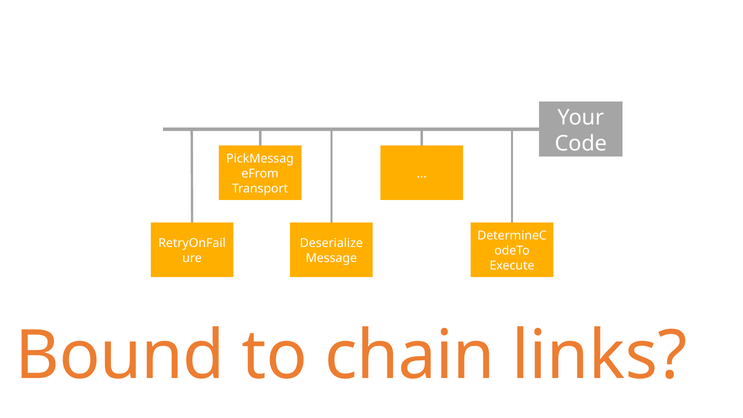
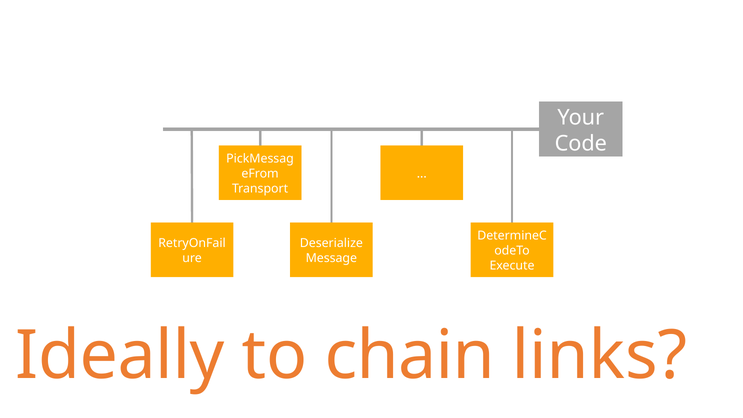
Bound: Bound -> Ideally (120, 356)
